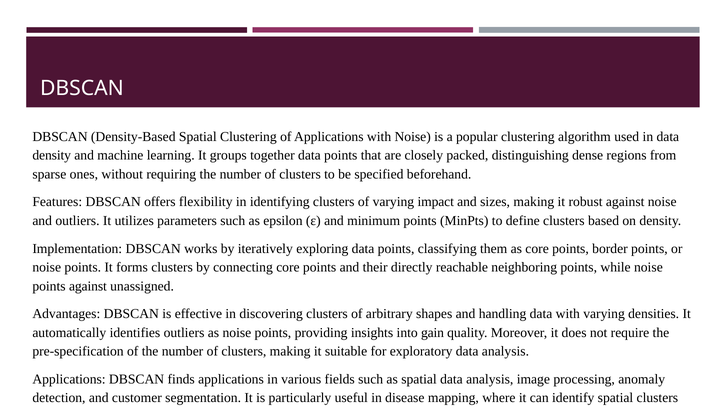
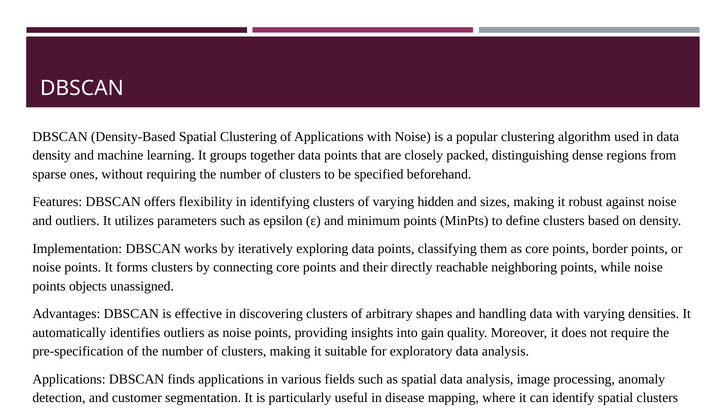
impact: impact -> hidden (436, 202)
points against: against -> objects (88, 286)
